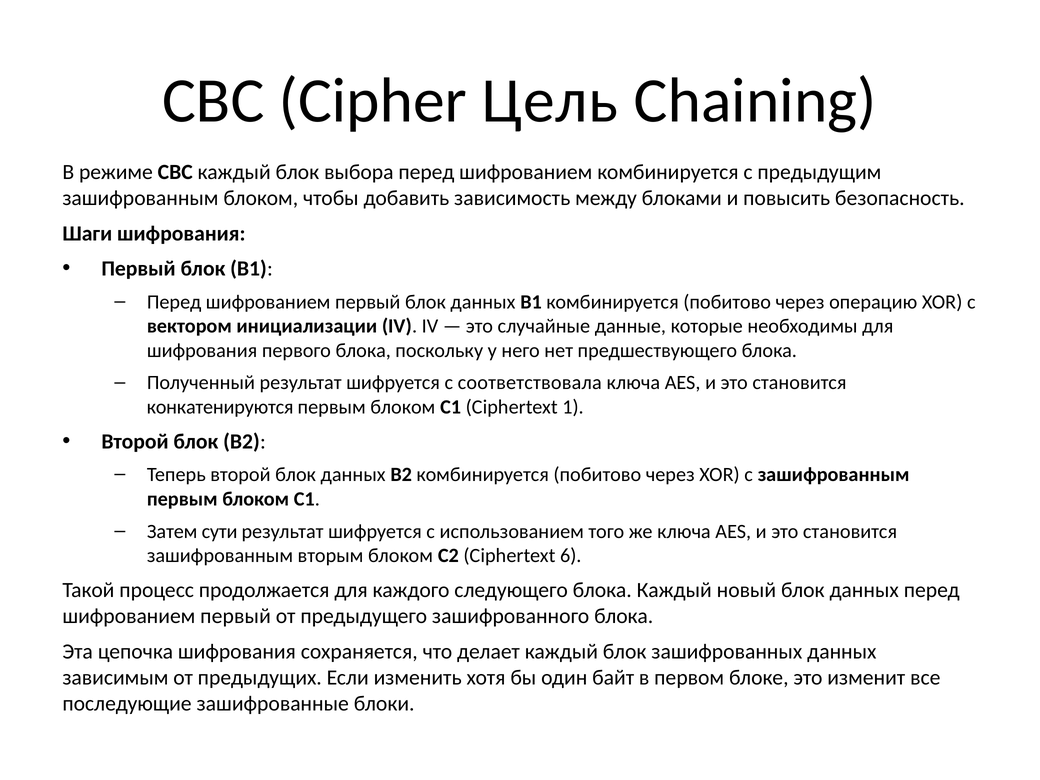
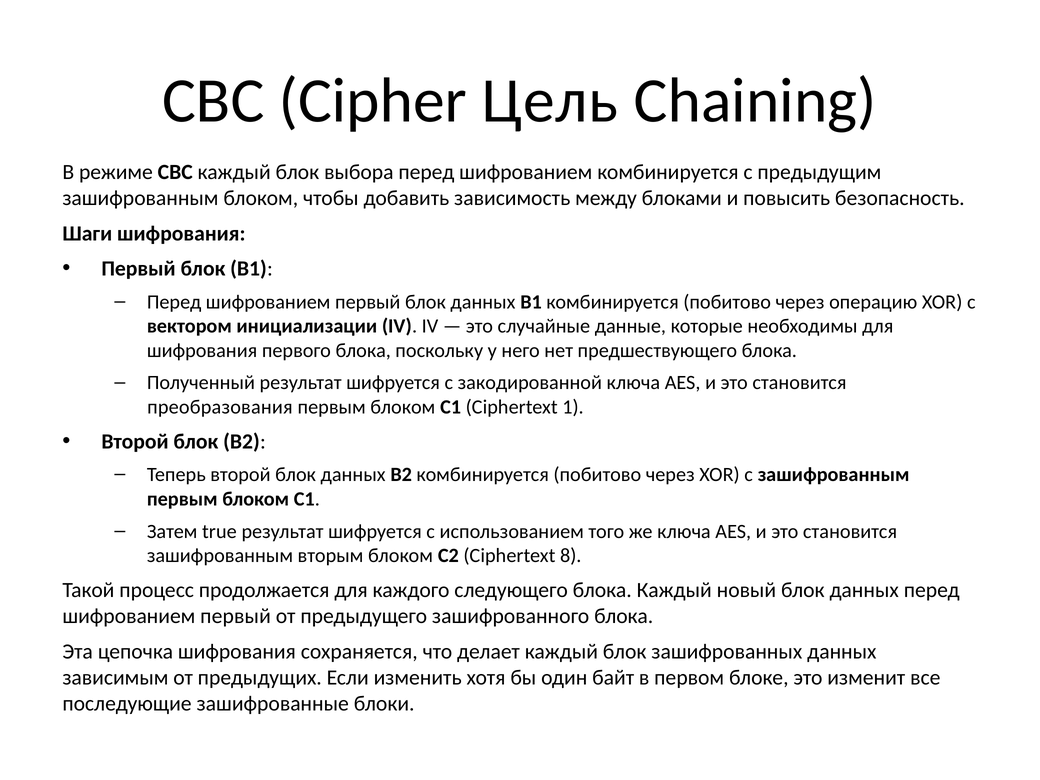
соответствовала: соответствовала -> закодированной (530, 383)
конкатенируются: конкатенируются -> преобразования (220, 407)
сути: сути -> true (219, 531)
6: 6 -> 8 (571, 556)
